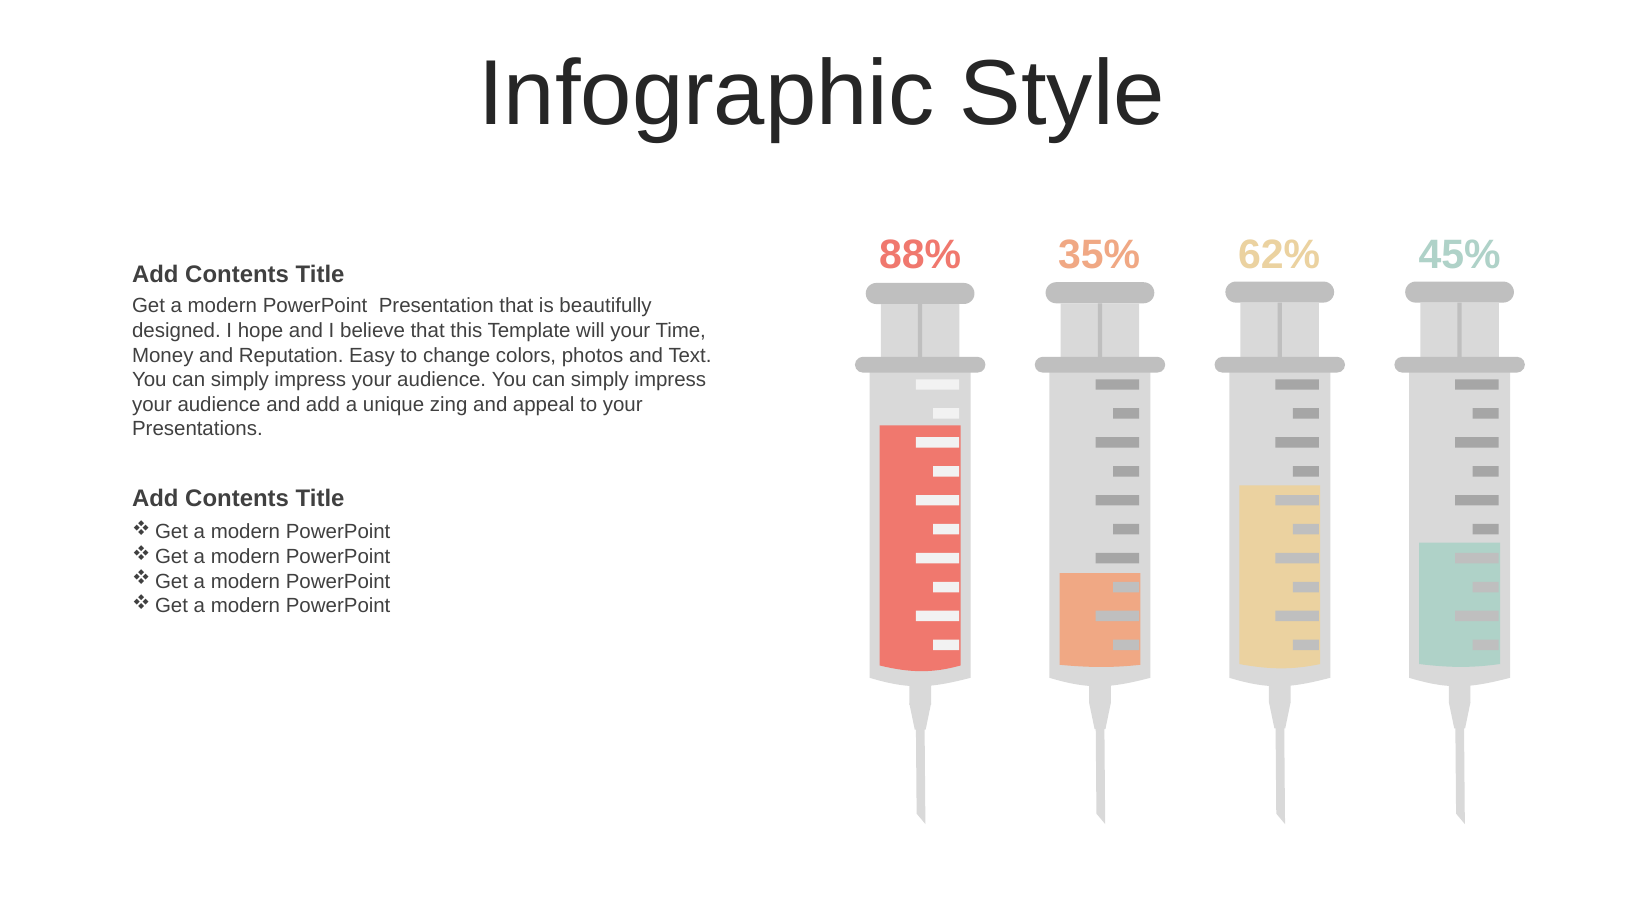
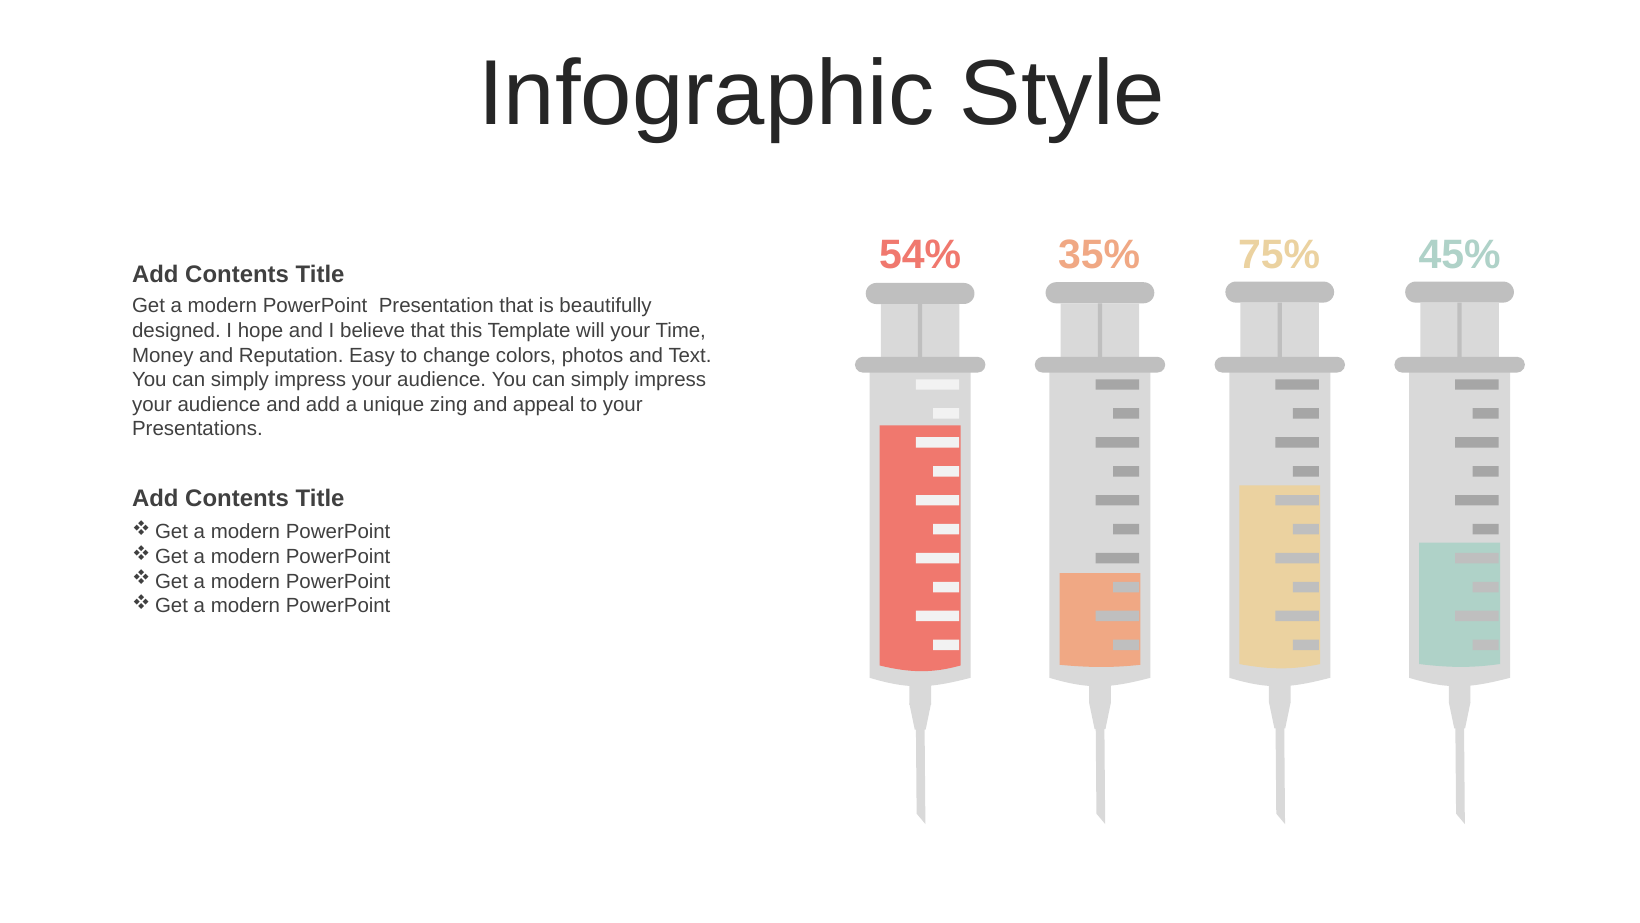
88%: 88% -> 54% (920, 255)
62%: 62% -> 75% (1279, 255)
